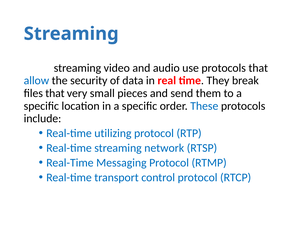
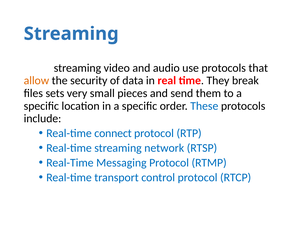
allow colour: blue -> orange (36, 80)
files that: that -> sets (55, 93)
utilizing: utilizing -> connect (113, 133)
